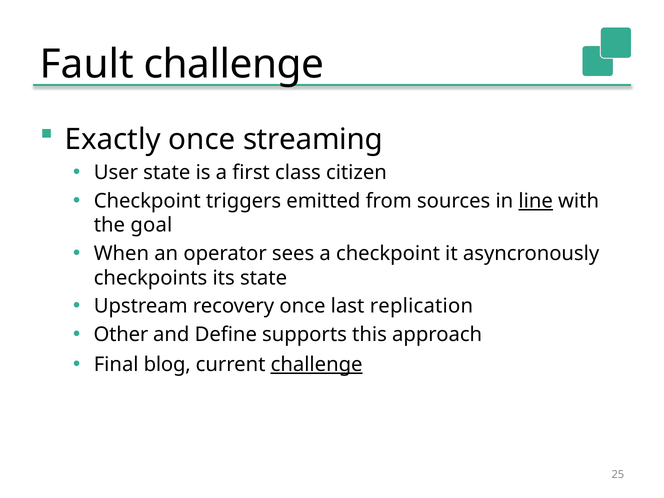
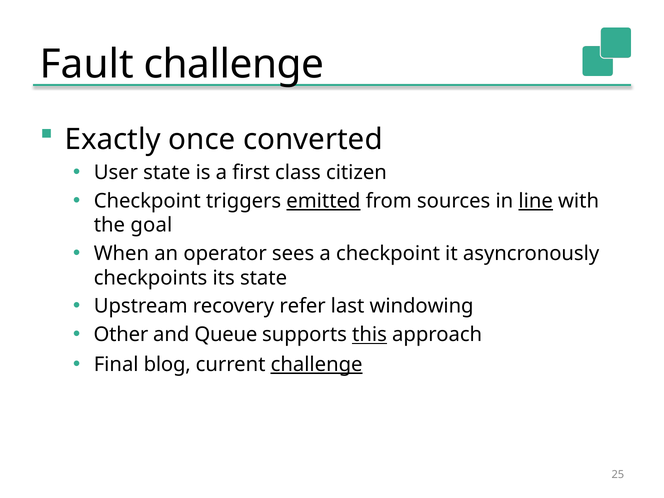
streaming: streaming -> converted (313, 139)
emitted underline: none -> present (323, 201)
recovery once: once -> refer (303, 306)
replication: replication -> windowing (422, 306)
Define: Define -> Queue (226, 335)
this underline: none -> present (369, 335)
